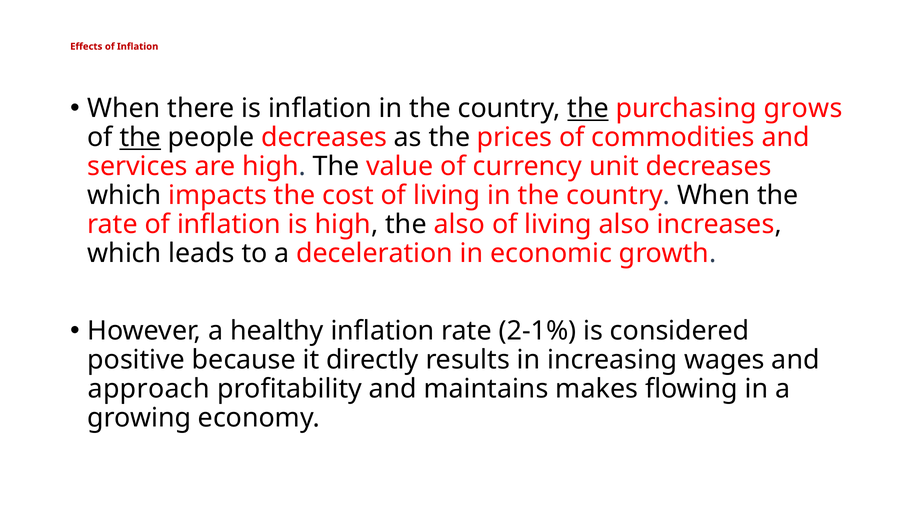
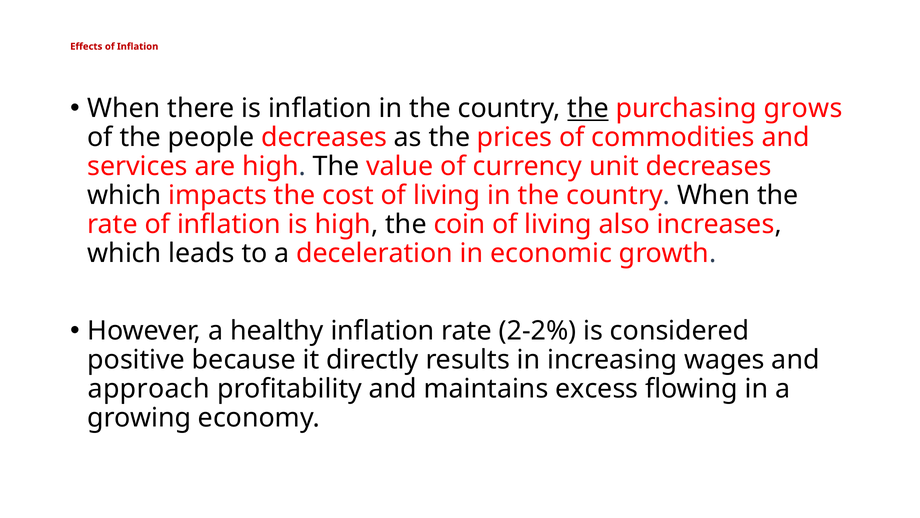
the underline: present -> none (140, 137)
the also: also -> coin (460, 224)
2-1%: 2-1% -> 2-2% (538, 331)
makes: makes -> excess (597, 388)
